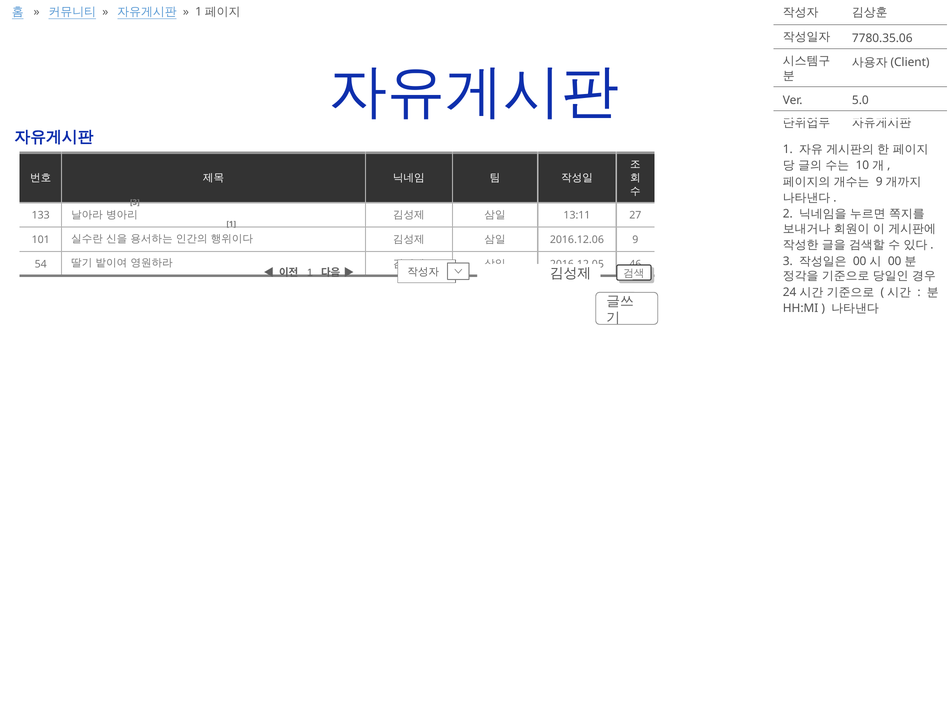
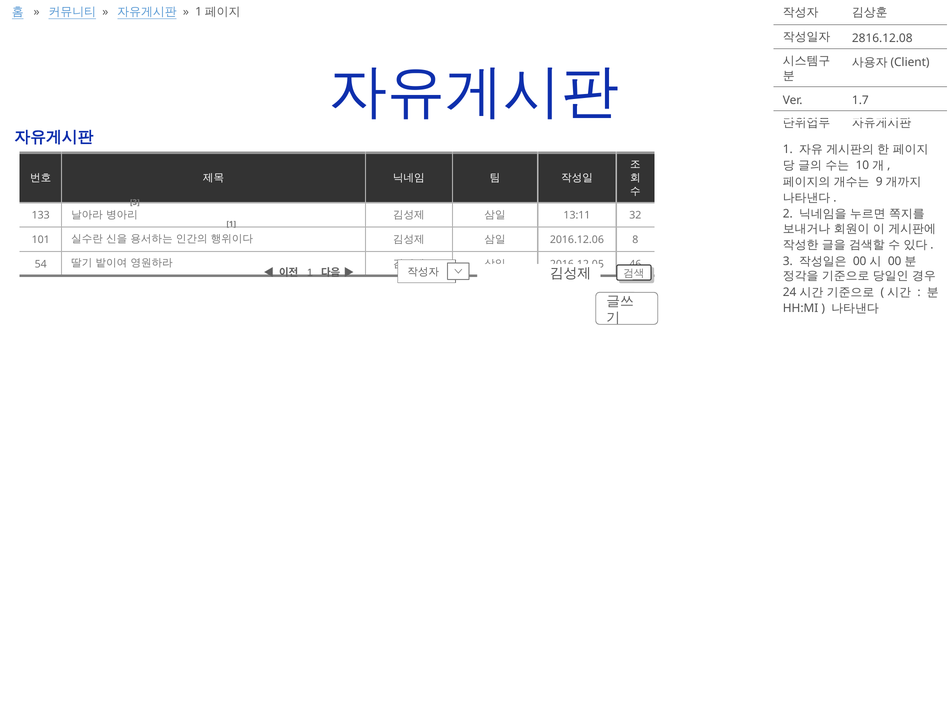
7780.35.06: 7780.35.06 -> 2816.12.08 (882, 38)
5.0: 5.0 -> 1.7 (860, 100)
27: 27 -> 32 (635, 215)
2016.12.06 9: 9 -> 8 (635, 240)
